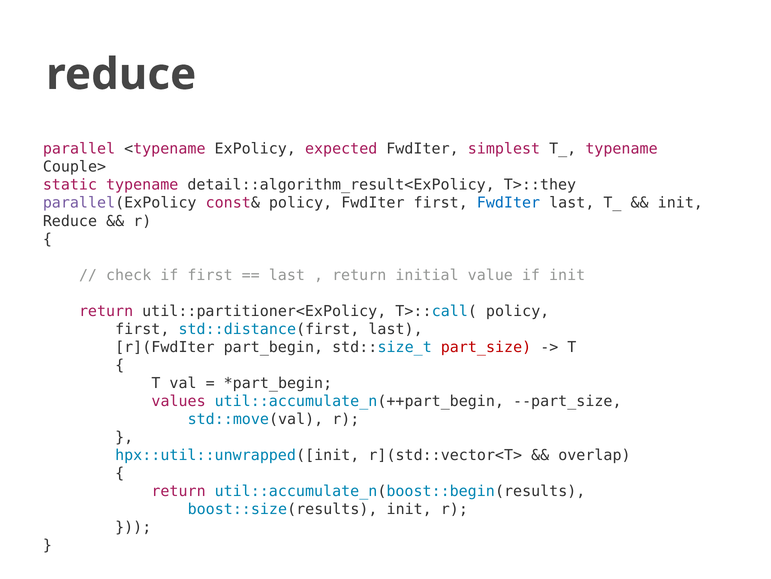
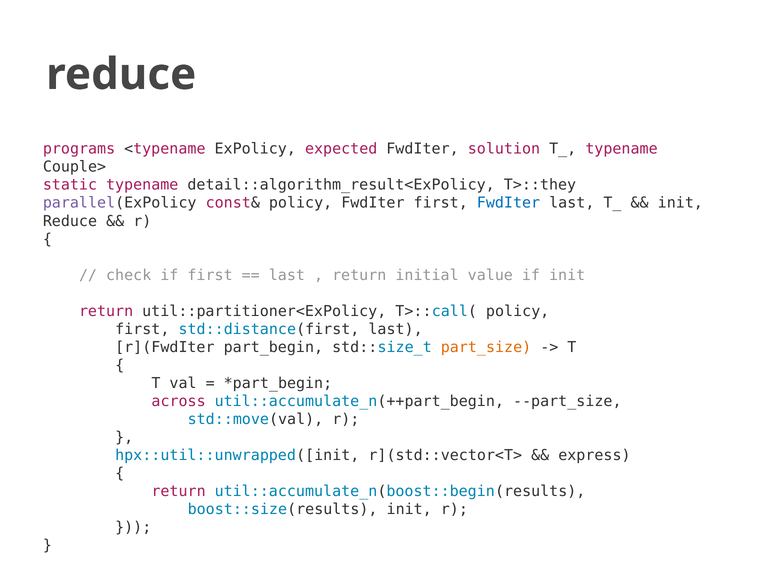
parallel: parallel -> programs (79, 149)
simplest: simplest -> solution (504, 149)
part_size colour: red -> orange (486, 347)
values: values -> across (179, 401)
overlap: overlap -> express (594, 455)
